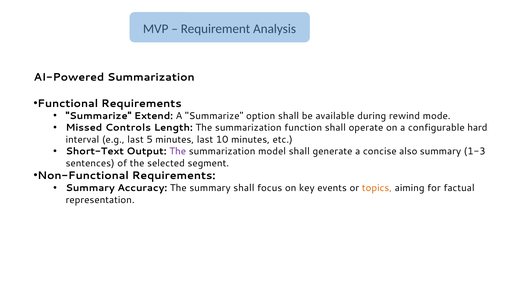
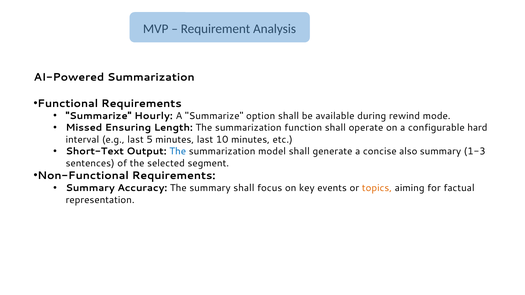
Extend: Extend -> Hourly (153, 116)
Controls: Controls -> Ensuring (128, 128)
The colour: purple -> blue (178, 151)
